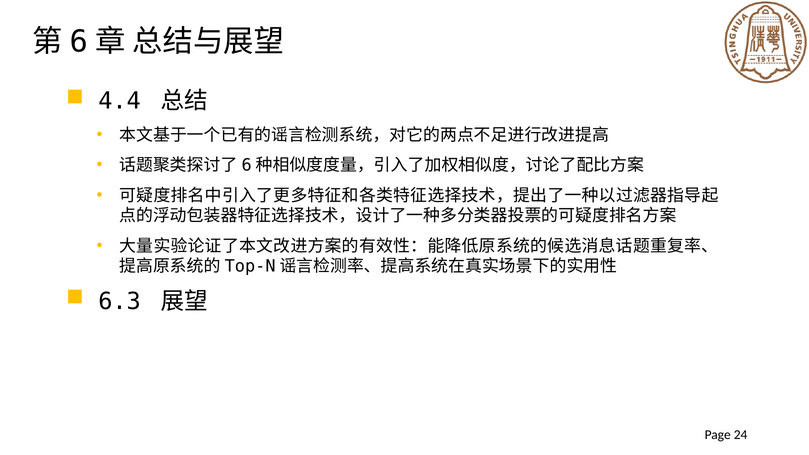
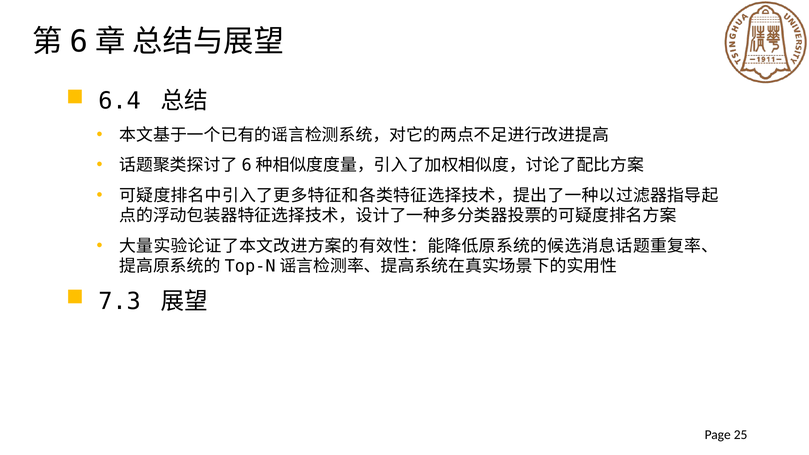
4.4: 4.4 -> 6.4 (120, 101)
6.3: 6.3 -> 7.3 (120, 301)
24: 24 -> 25 (741, 435)
